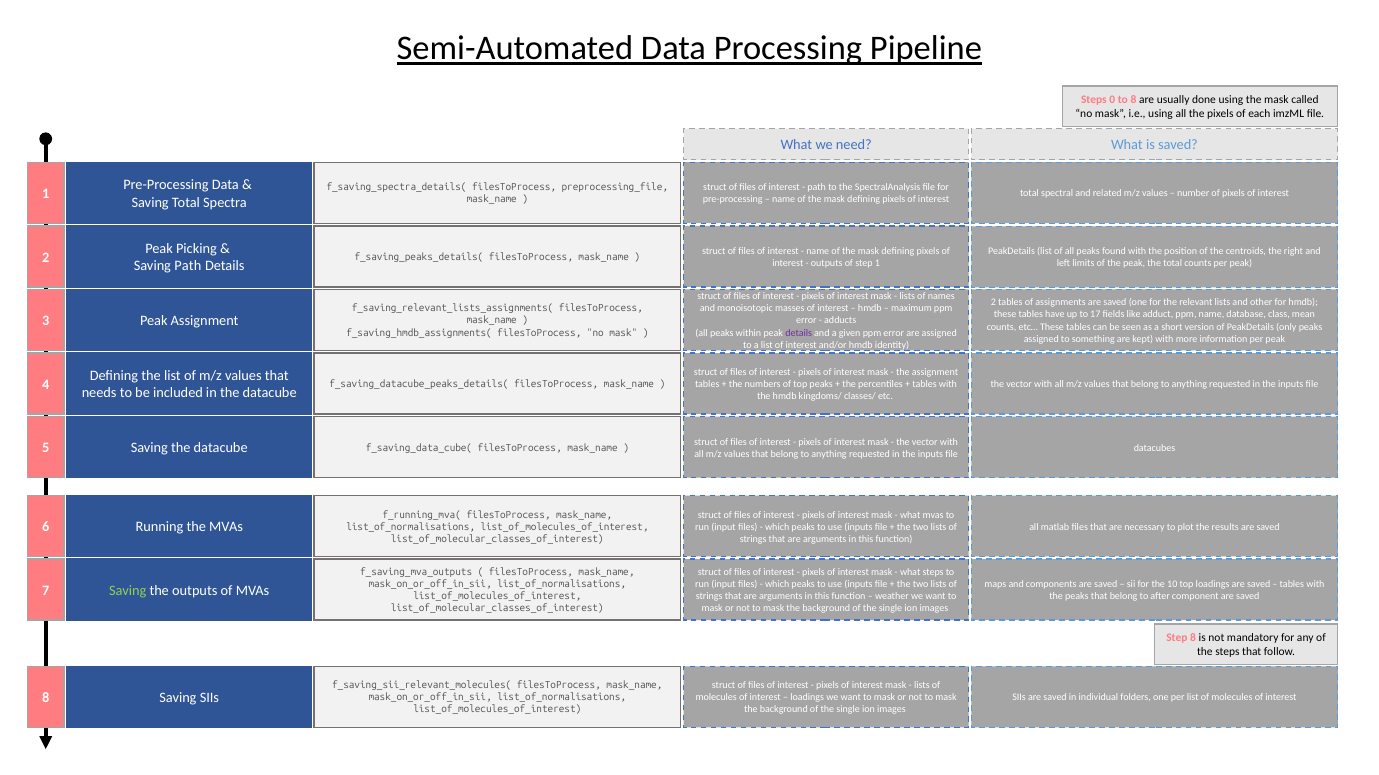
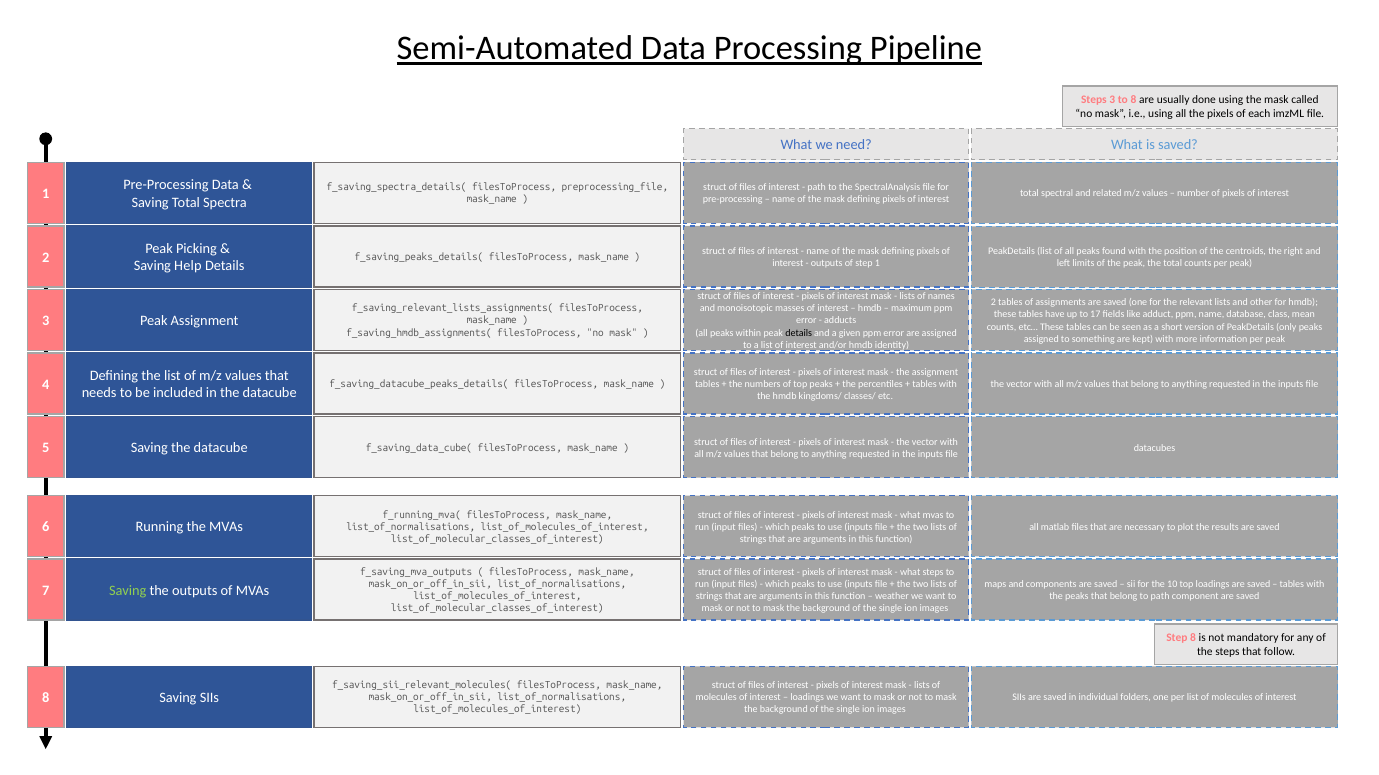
Steps 0: 0 -> 3 (1112, 100)
Saving Path: Path -> Help (188, 266)
details colour: purple -> black (799, 333)
to after: after -> path (1160, 597)
